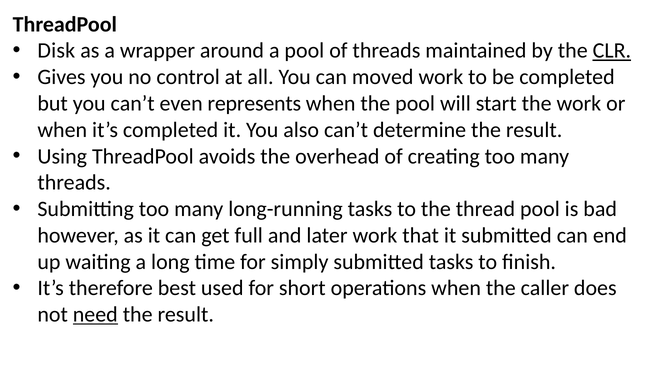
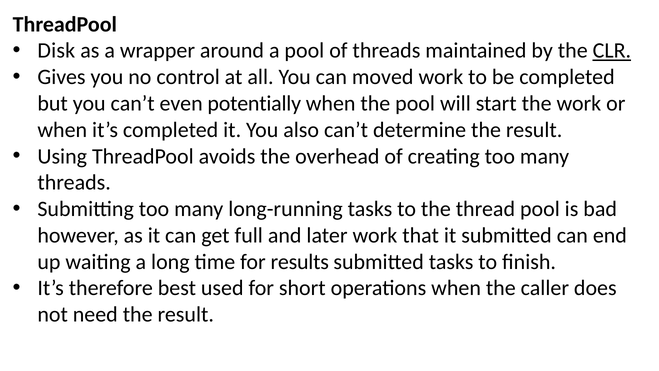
represents: represents -> potentially (254, 103)
simply: simply -> results (300, 262)
need underline: present -> none (95, 314)
